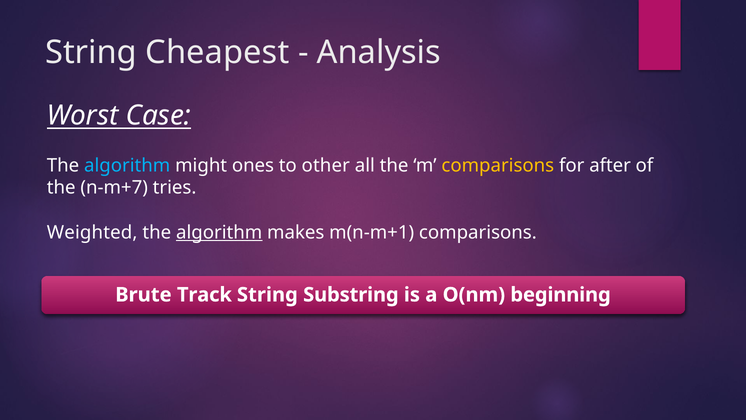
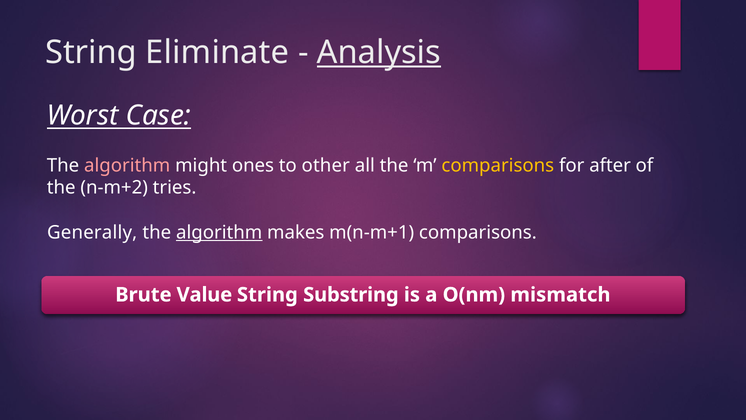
Cheapest: Cheapest -> Eliminate (217, 52)
Analysis underline: none -> present (379, 52)
algorithm colour: light blue -> pink (127, 165)
n-m+7: n-m+7 -> n-m+2 (114, 188)
Weighted: Weighted -> Generally (92, 232)
Track: Track -> Value (204, 295)
beginning: beginning -> mismatch (560, 295)
